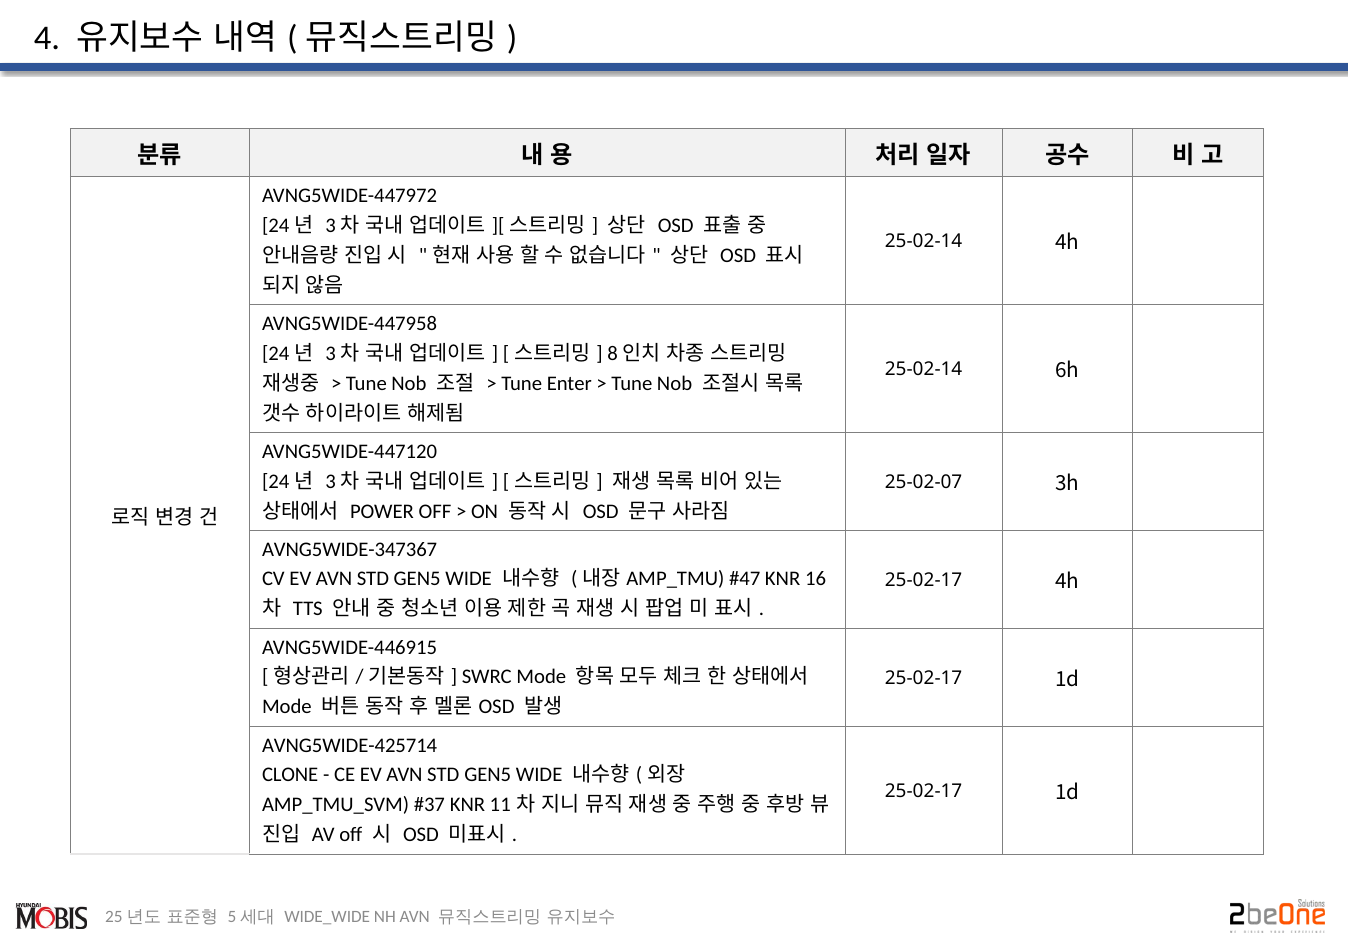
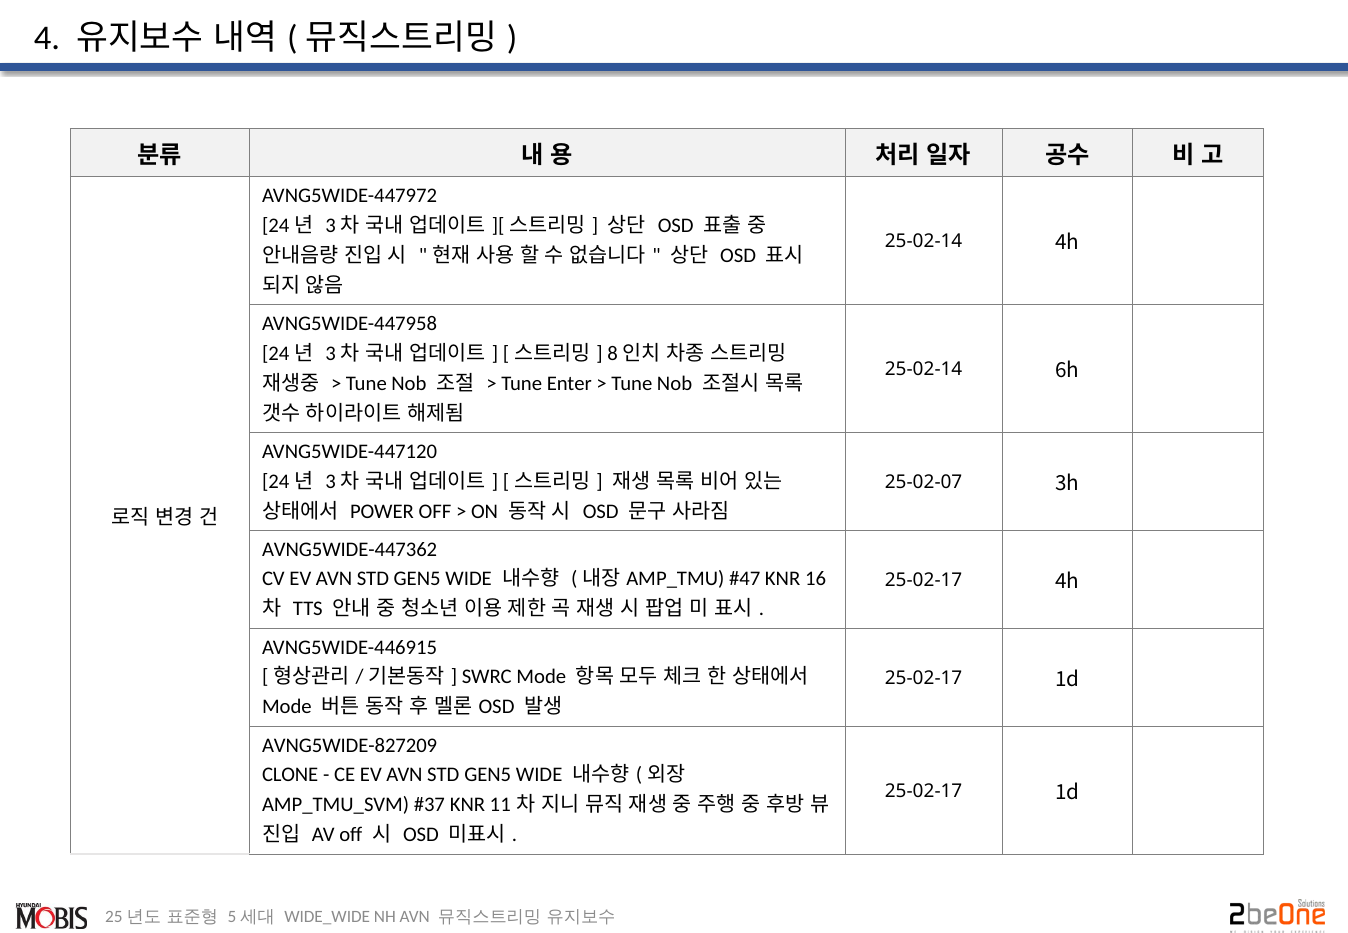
AVNG5WIDE-347367: AVNG5WIDE-347367 -> AVNG5WIDE-447362 (350, 550)
AVNG5WIDE-425714: AVNG5WIDE-425714 -> AVNG5WIDE-827209 (350, 745)
